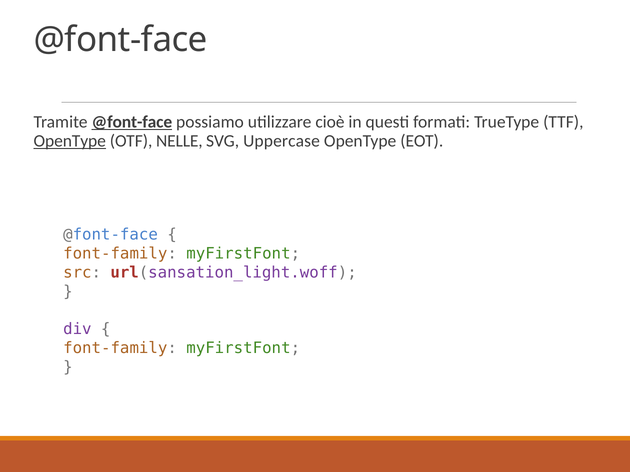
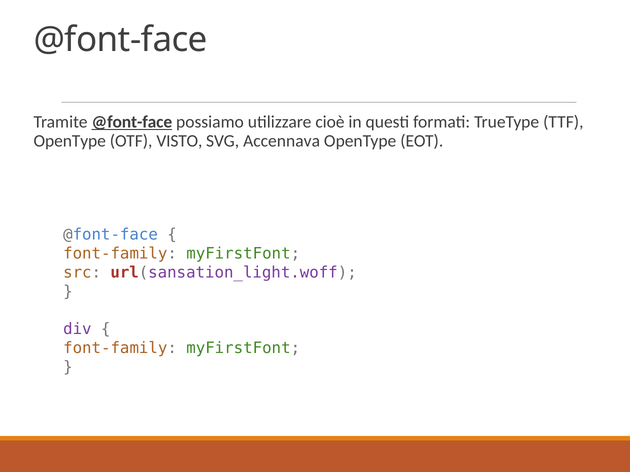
OpenType underline: present -> none (70, 141)
NELLE: NELLE -> VISTO (179, 141)
Uppercase: Uppercase -> Accennava (282, 141)
